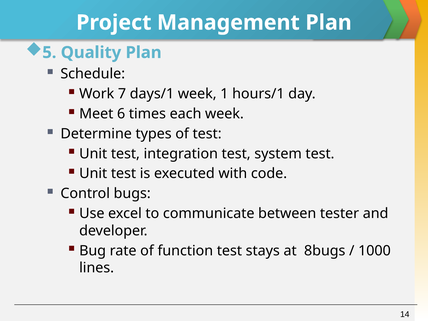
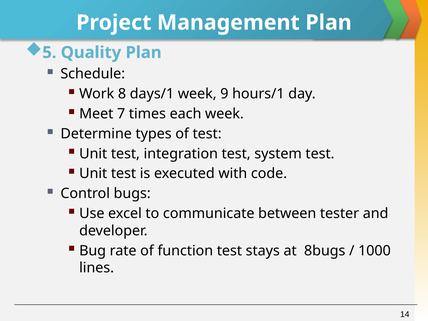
7: 7 -> 8 (122, 94)
1: 1 -> 9 (224, 94)
6: 6 -> 7 (121, 114)
